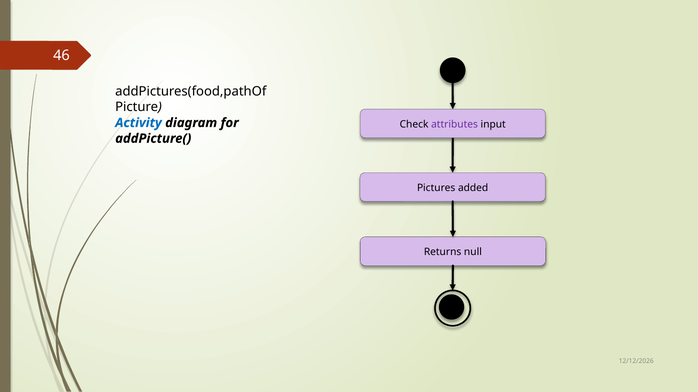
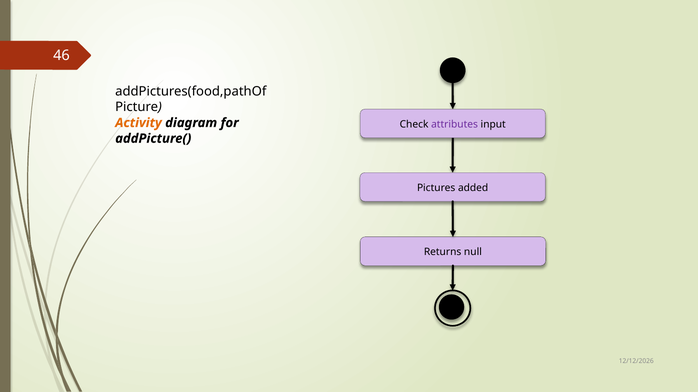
Activity colour: blue -> orange (138, 123)
